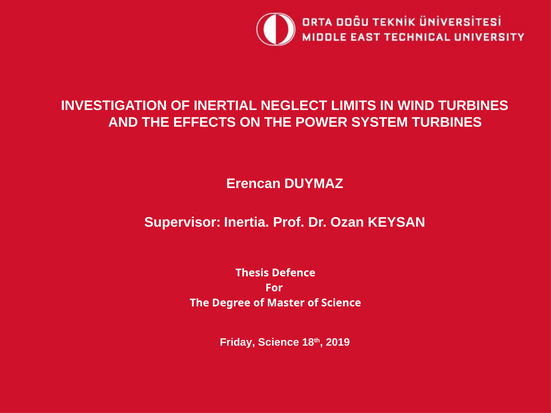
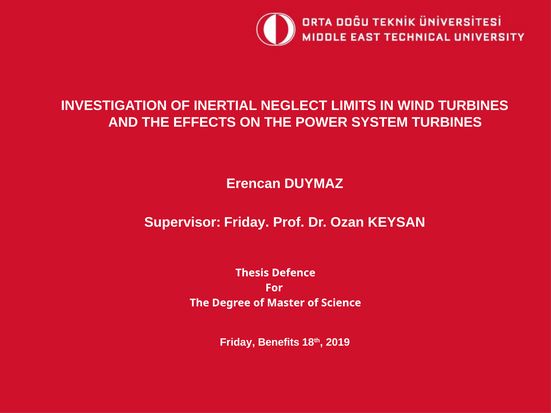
Supervisor Inertia: Inertia -> Friday (247, 222)
Friday Science: Science -> Benefits (279, 342)
